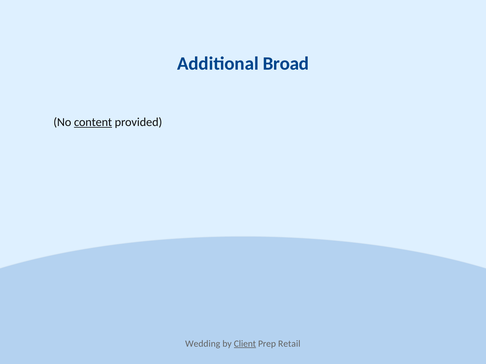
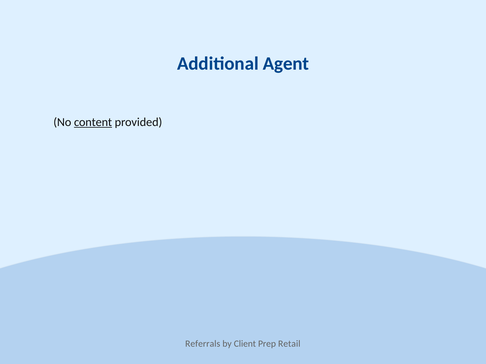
Broad: Broad -> Agent (286, 64)
Wedding: Wedding -> Referrals (203, 344)
Client underline: present -> none (245, 344)
